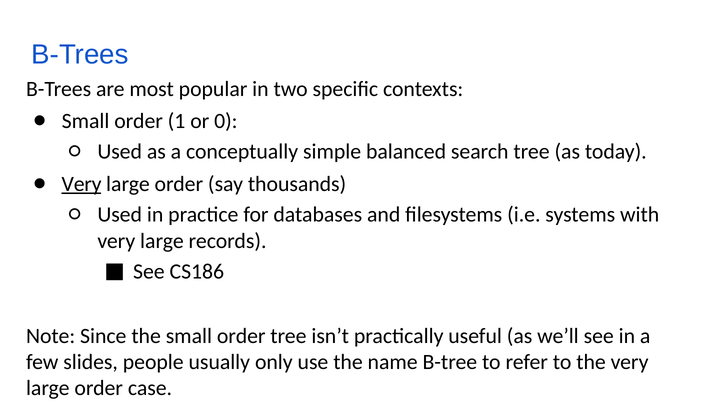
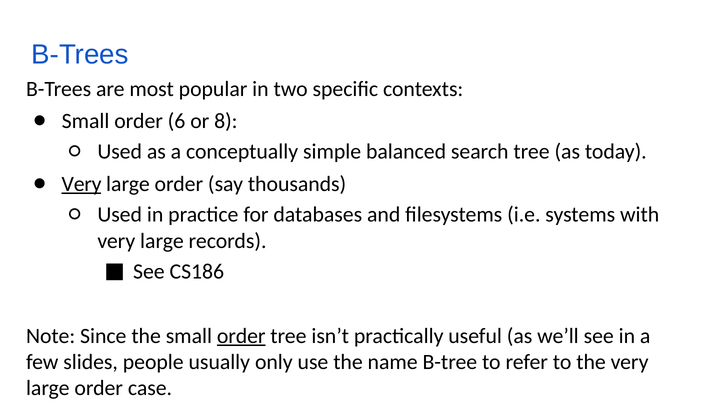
1: 1 -> 6 (177, 121)
0: 0 -> 8 (226, 121)
order underline: none -> present (241, 336)
